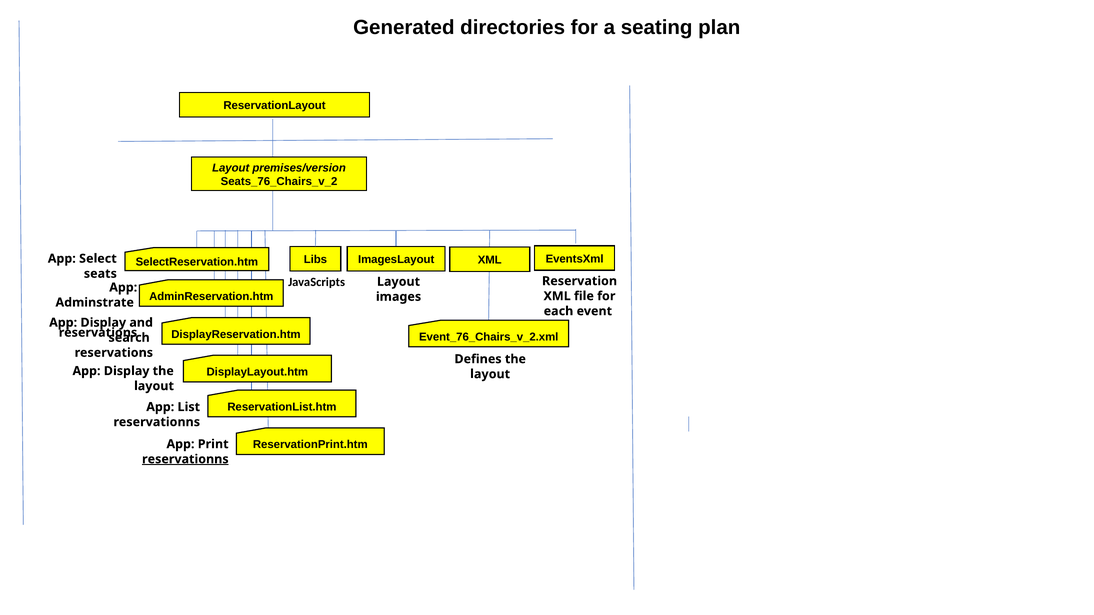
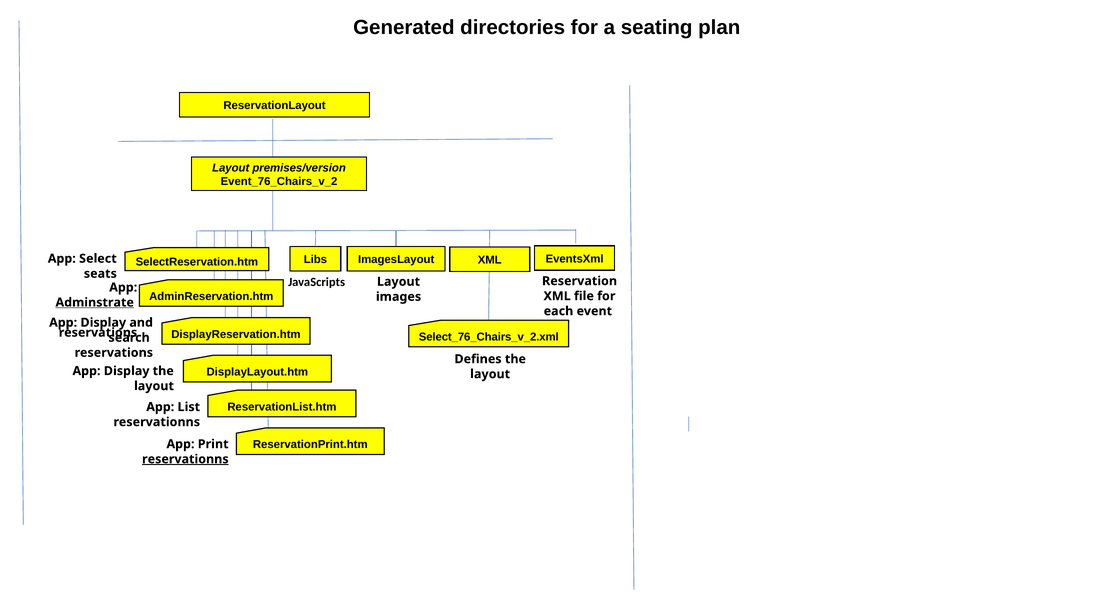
Seats_76_Chairs_v_2: Seats_76_Chairs_v_2 -> Event_76_Chairs_v_2 (279, 182)
Adminstrate underline: none -> present (95, 303)
Event_76_Chairs_v_2.xml: Event_76_Chairs_v_2.xml -> Select_76_Chairs_v_2.xml (489, 337)
